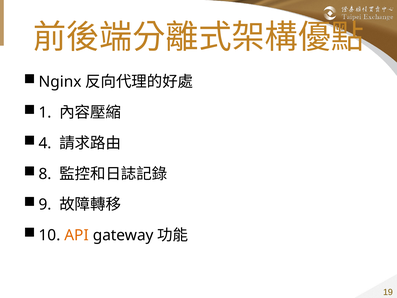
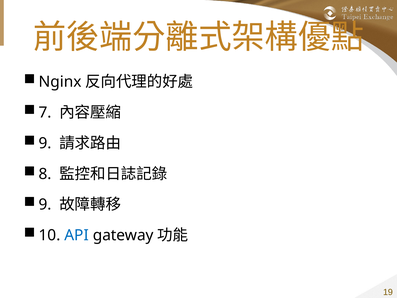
1: 1 -> 7 (45, 112)
4: 4 -> 9 (45, 143)
API colour: orange -> blue (77, 235)
